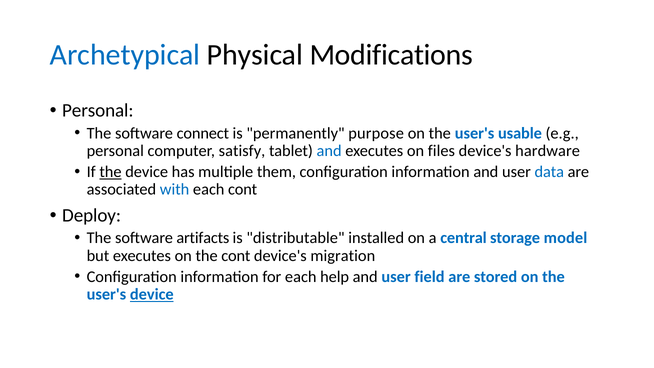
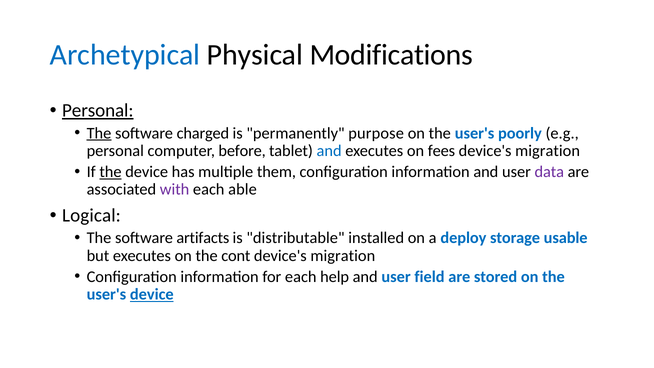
Personal underline: none -> present (98, 111)
The underline: none -> present (99, 133)
connect: connect -> charged (203, 133)
usable: usable -> poorly (520, 133)
satisfy: satisfy -> before (242, 151)
files: files -> fees (441, 151)
hardware: hardware -> migration (548, 151)
data colour: blue -> purple (549, 172)
with colour: blue -> purple (175, 189)
each cont: cont -> able (242, 189)
Deploy: Deploy -> Logical (91, 215)
central: central -> deploy (463, 238)
model: model -> usable (566, 238)
